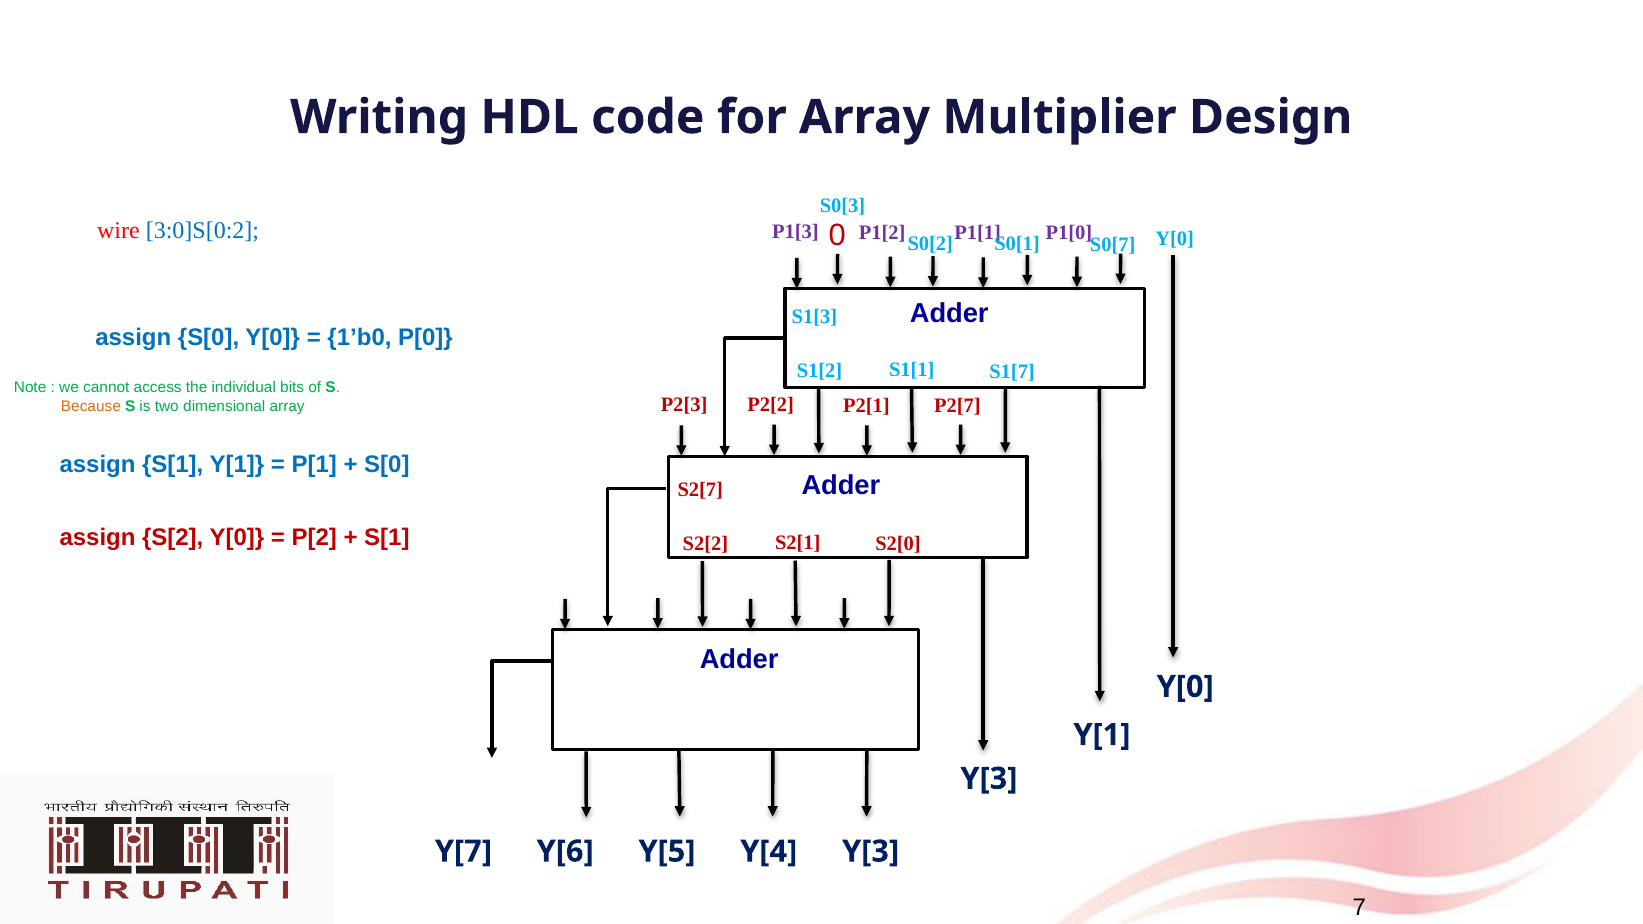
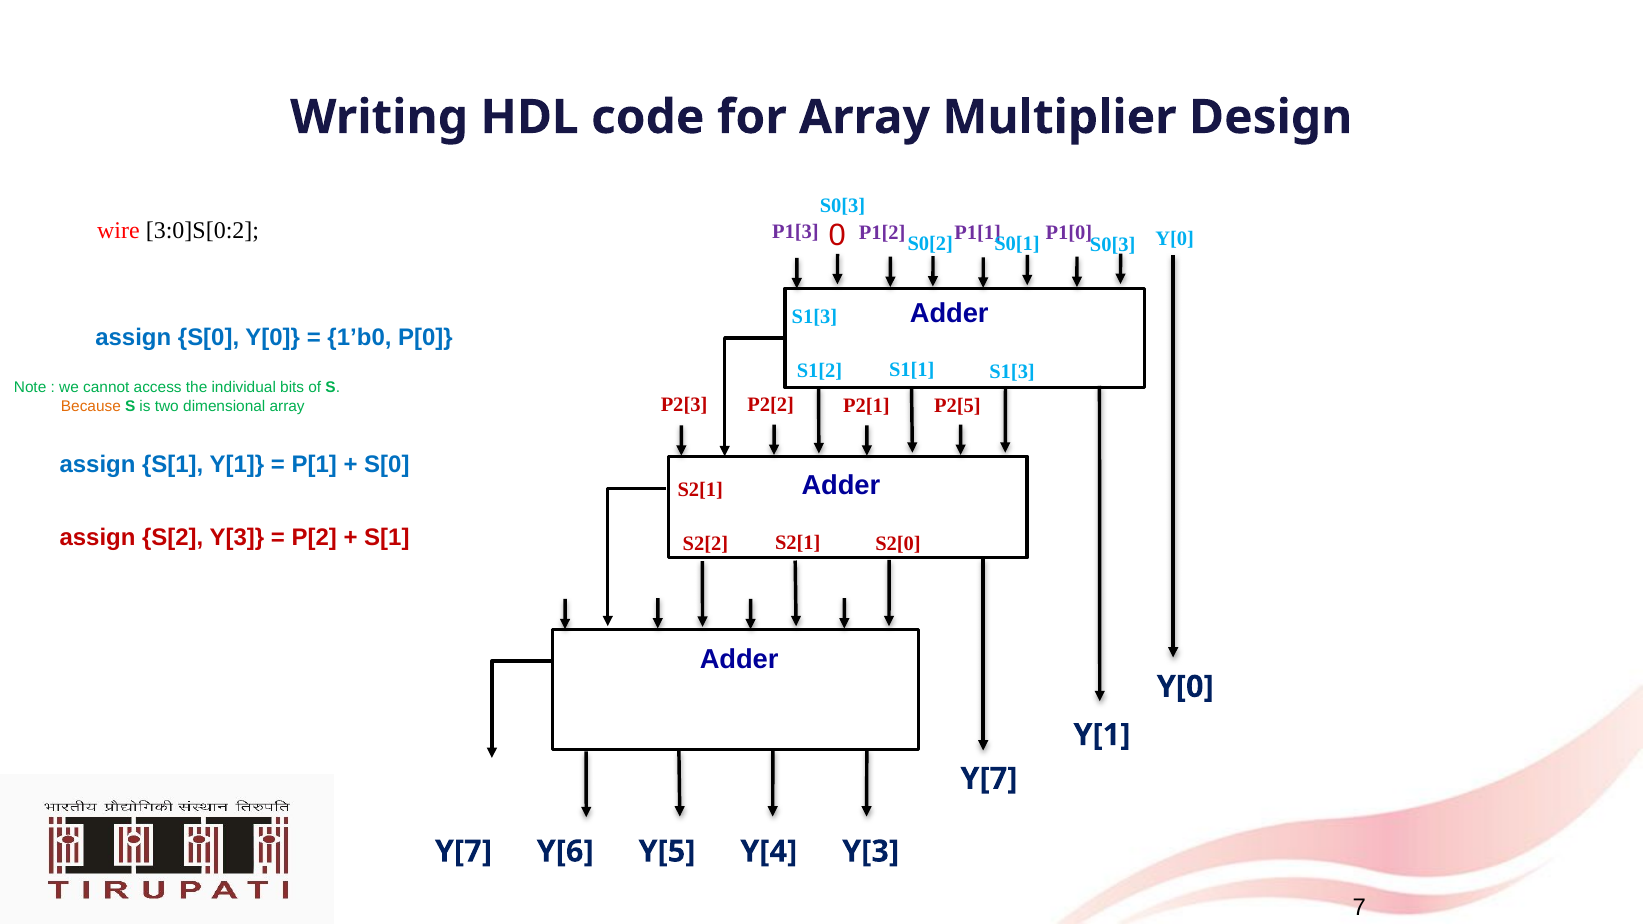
3:0]S[0:2 colour: blue -> black (202, 230)
S0[1 S0[7: S0[7 -> S0[3 (1113, 244)
S1[1 S1[7: S1[7 -> S1[3 (1012, 371)
P2[7: P2[7 -> P2[5 (957, 406)
S2[7: S2[7 -> S2[1 (700, 490)
S[2 Y[0: Y[0 -> Y[3 (237, 538)
Y[3: Y[3 -> Y[7 (989, 779)
